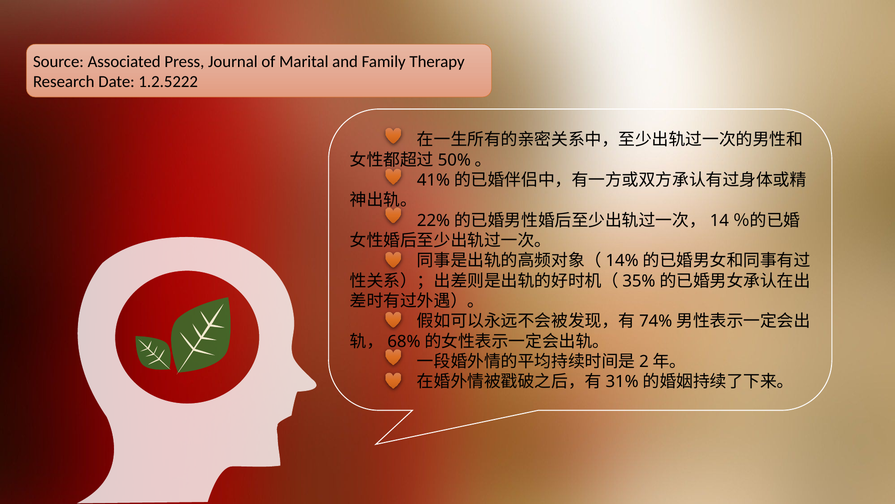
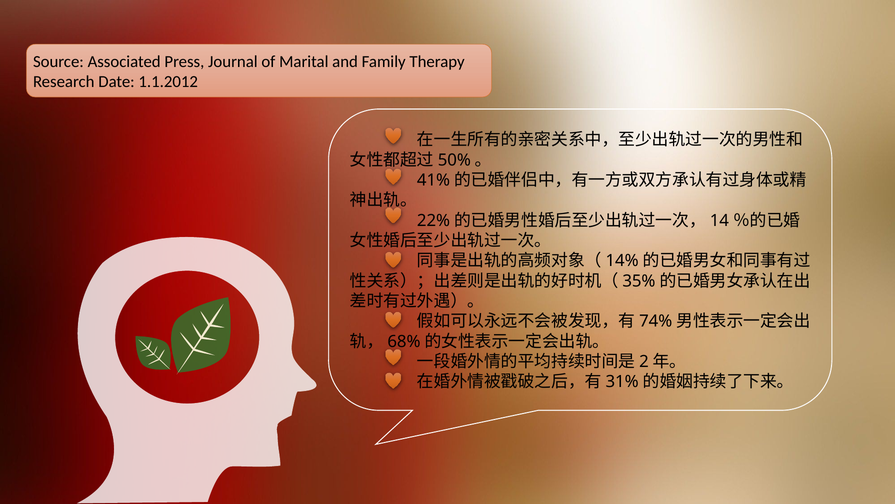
1.2.5222: 1.2.5222 -> 1.1.2012 (168, 82)
